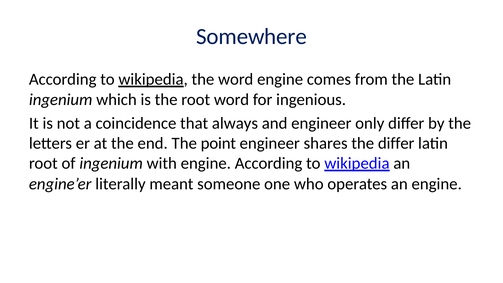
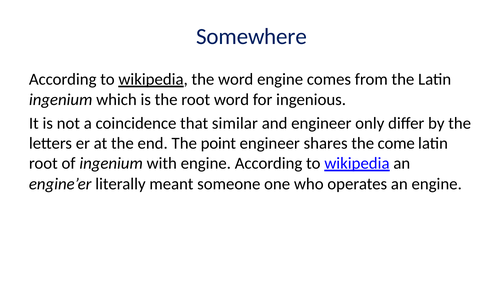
always: always -> similar (235, 123)
the differ: differ -> come (396, 143)
